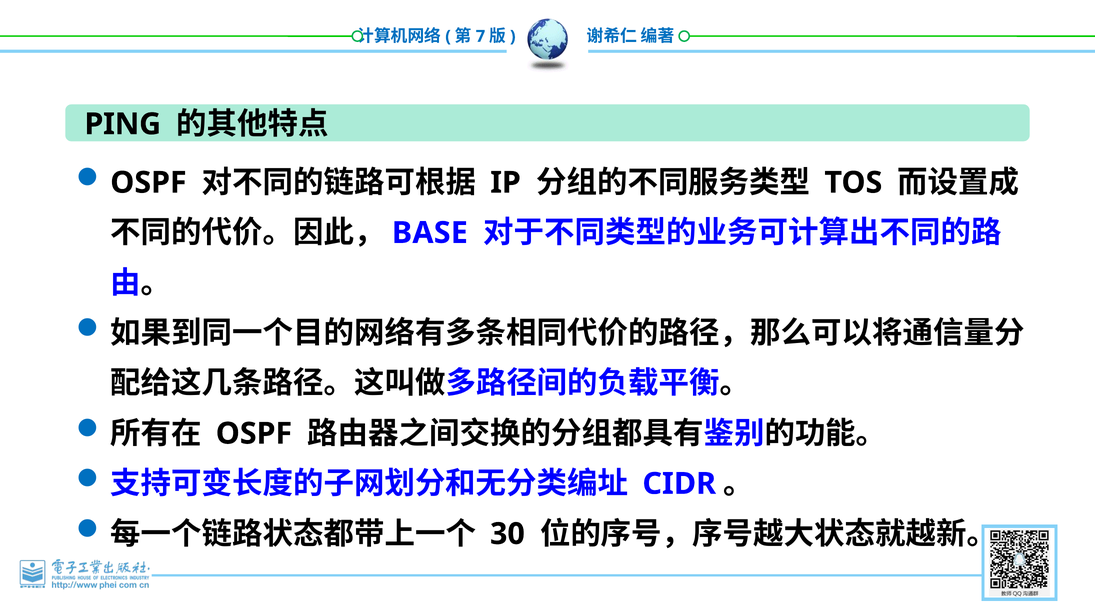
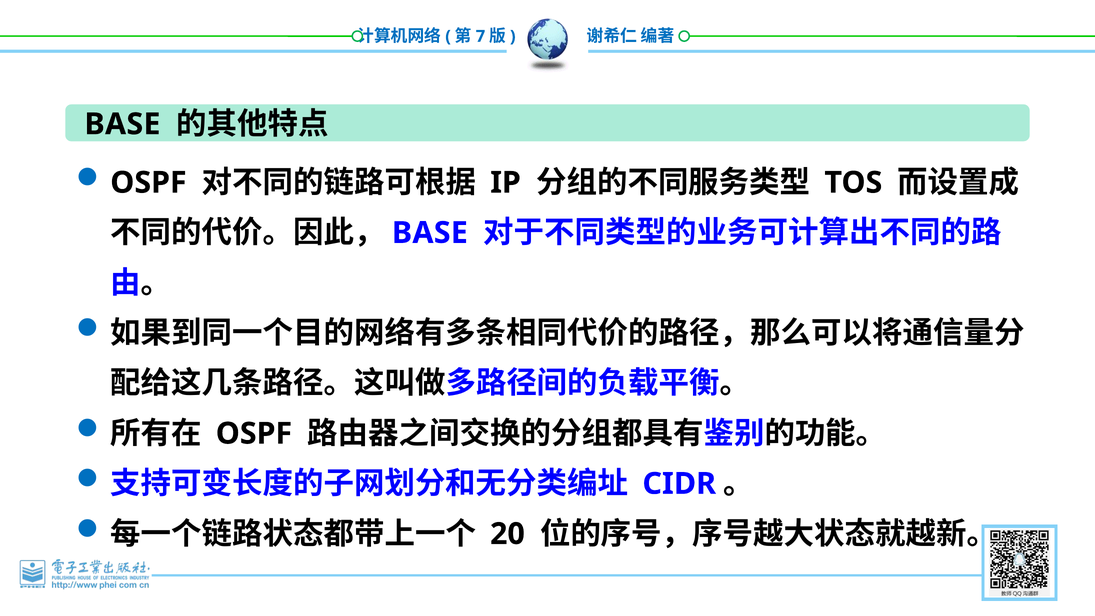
PING: PING -> BASE (123, 124)
30: 30 -> 20 (507, 534)
